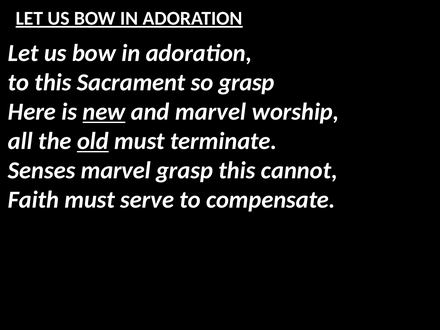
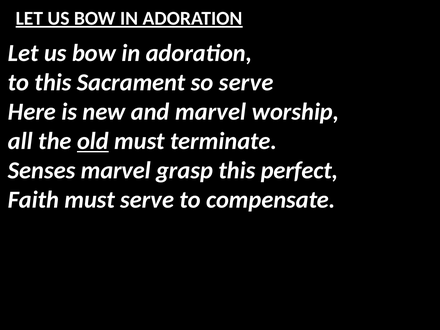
so grasp: grasp -> serve (246, 82)
new underline: present -> none (104, 112)
cannot: cannot -> perfect (299, 170)
